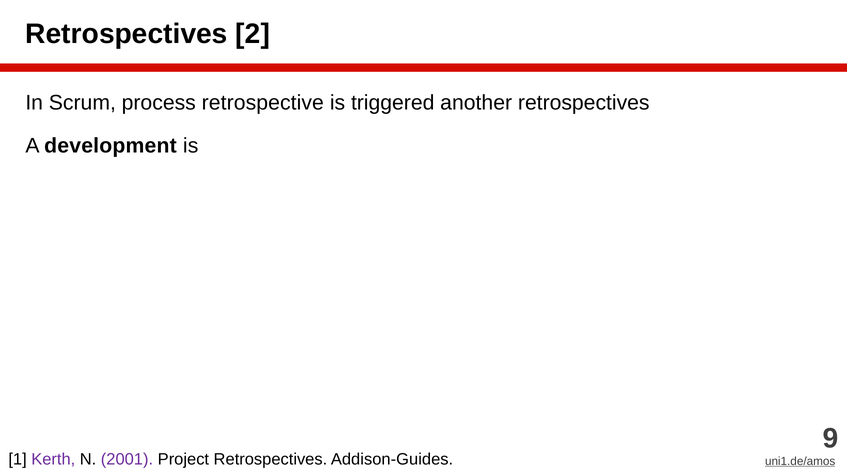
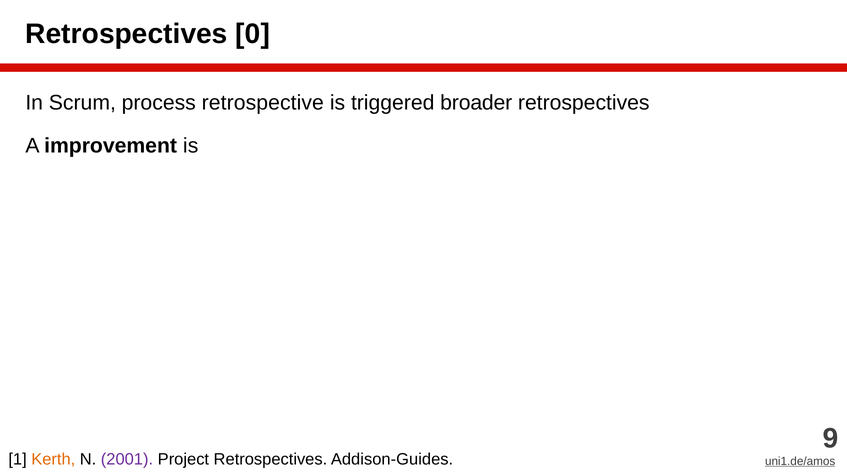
2: 2 -> 0 (253, 34)
another: another -> broader (476, 103)
development: development -> improvement (111, 146)
Kerth colour: purple -> orange (53, 460)
